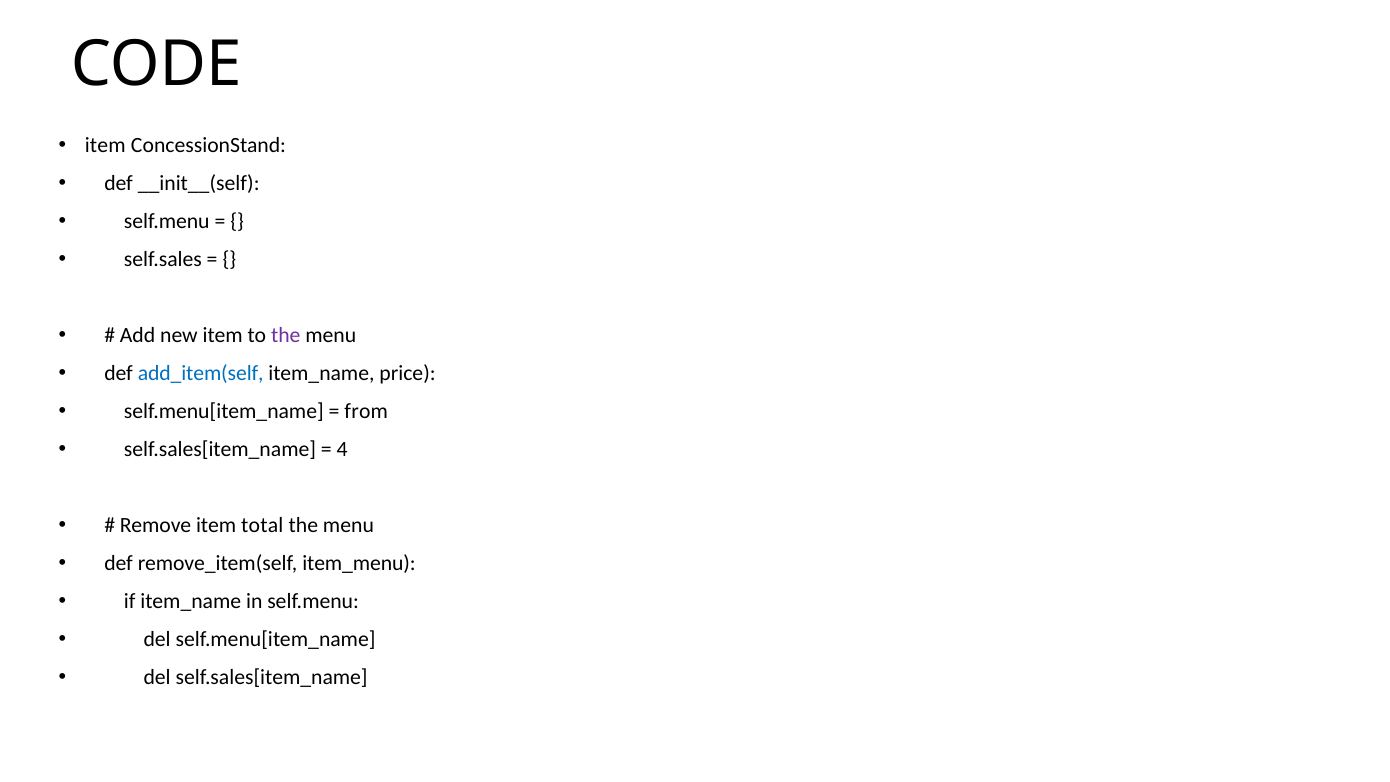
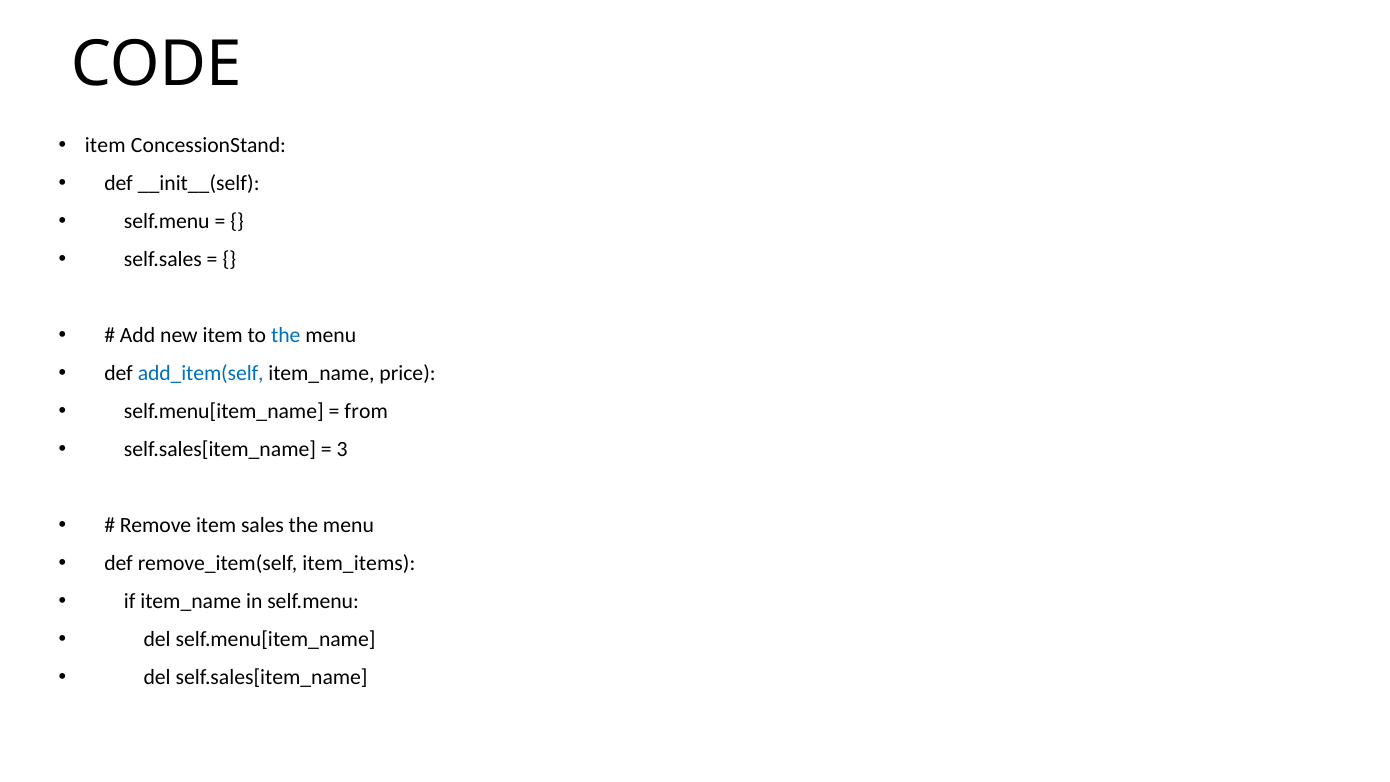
the colour: purple -> blue (286, 336)
4: 4 -> 3 (342, 449)
total: total -> sales (262, 525)
item_menu: item_menu -> item_items (359, 563)
